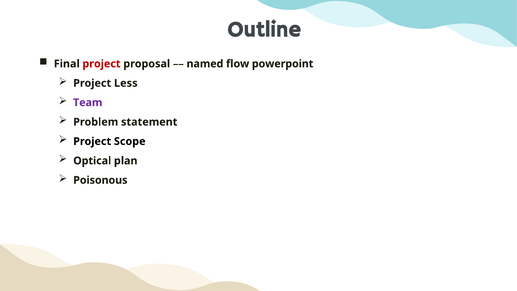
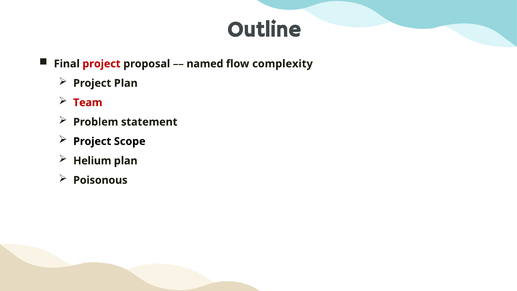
powerpoint: powerpoint -> complexity (283, 64)
Project Less: Less -> Plan (126, 83)
Team colour: purple -> red (88, 103)
Optical: Optical -> Helium (92, 161)
